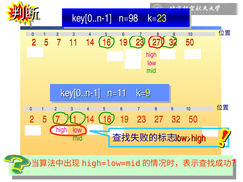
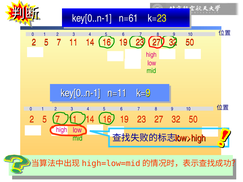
n=98: n=98 -> n=61 (129, 18)
